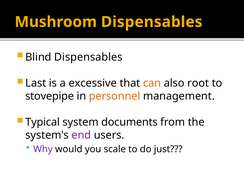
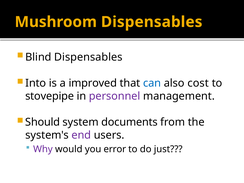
Last: Last -> Into (36, 83)
excessive: excessive -> improved (93, 83)
can colour: orange -> blue (152, 83)
root: root -> cost (198, 83)
personnel colour: orange -> purple (115, 96)
Typical: Typical -> Should (43, 122)
scale: scale -> error (115, 149)
